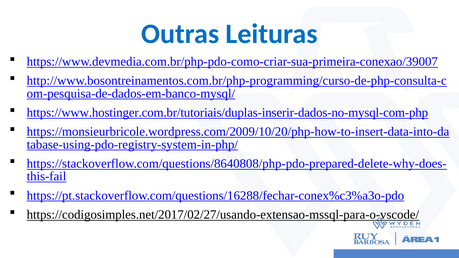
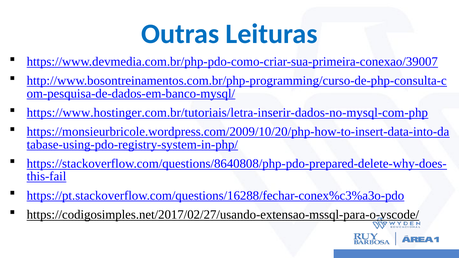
https://www.hostinger.com.br/tutoriais/duplas-inserir-dados-no-mysql-com-php: https://www.hostinger.com.br/tutoriais/duplas-inserir-dados-no-mysql-com-php -> https://www.hostinger.com.br/tutoriais/letra-inserir-dados-no-mysql-com-php (227, 113)
